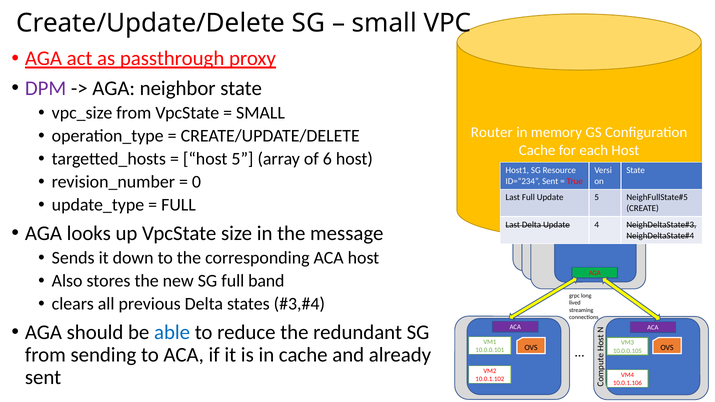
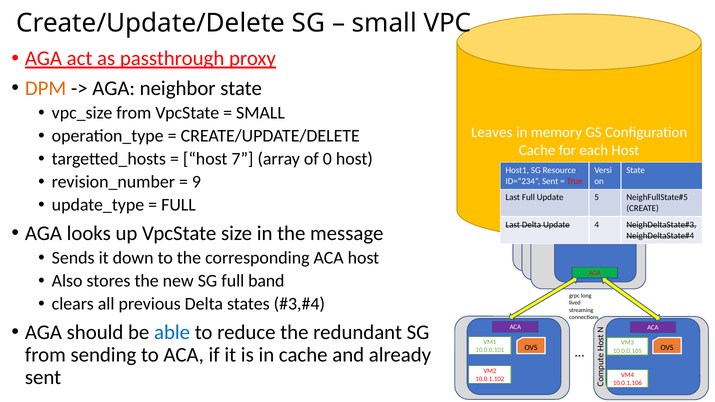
DPM colour: purple -> orange (46, 88)
Router: Router -> Leaves (492, 132)
host 5: 5 -> 7 (242, 159)
6: 6 -> 0 (327, 159)
0: 0 -> 9 (196, 182)
